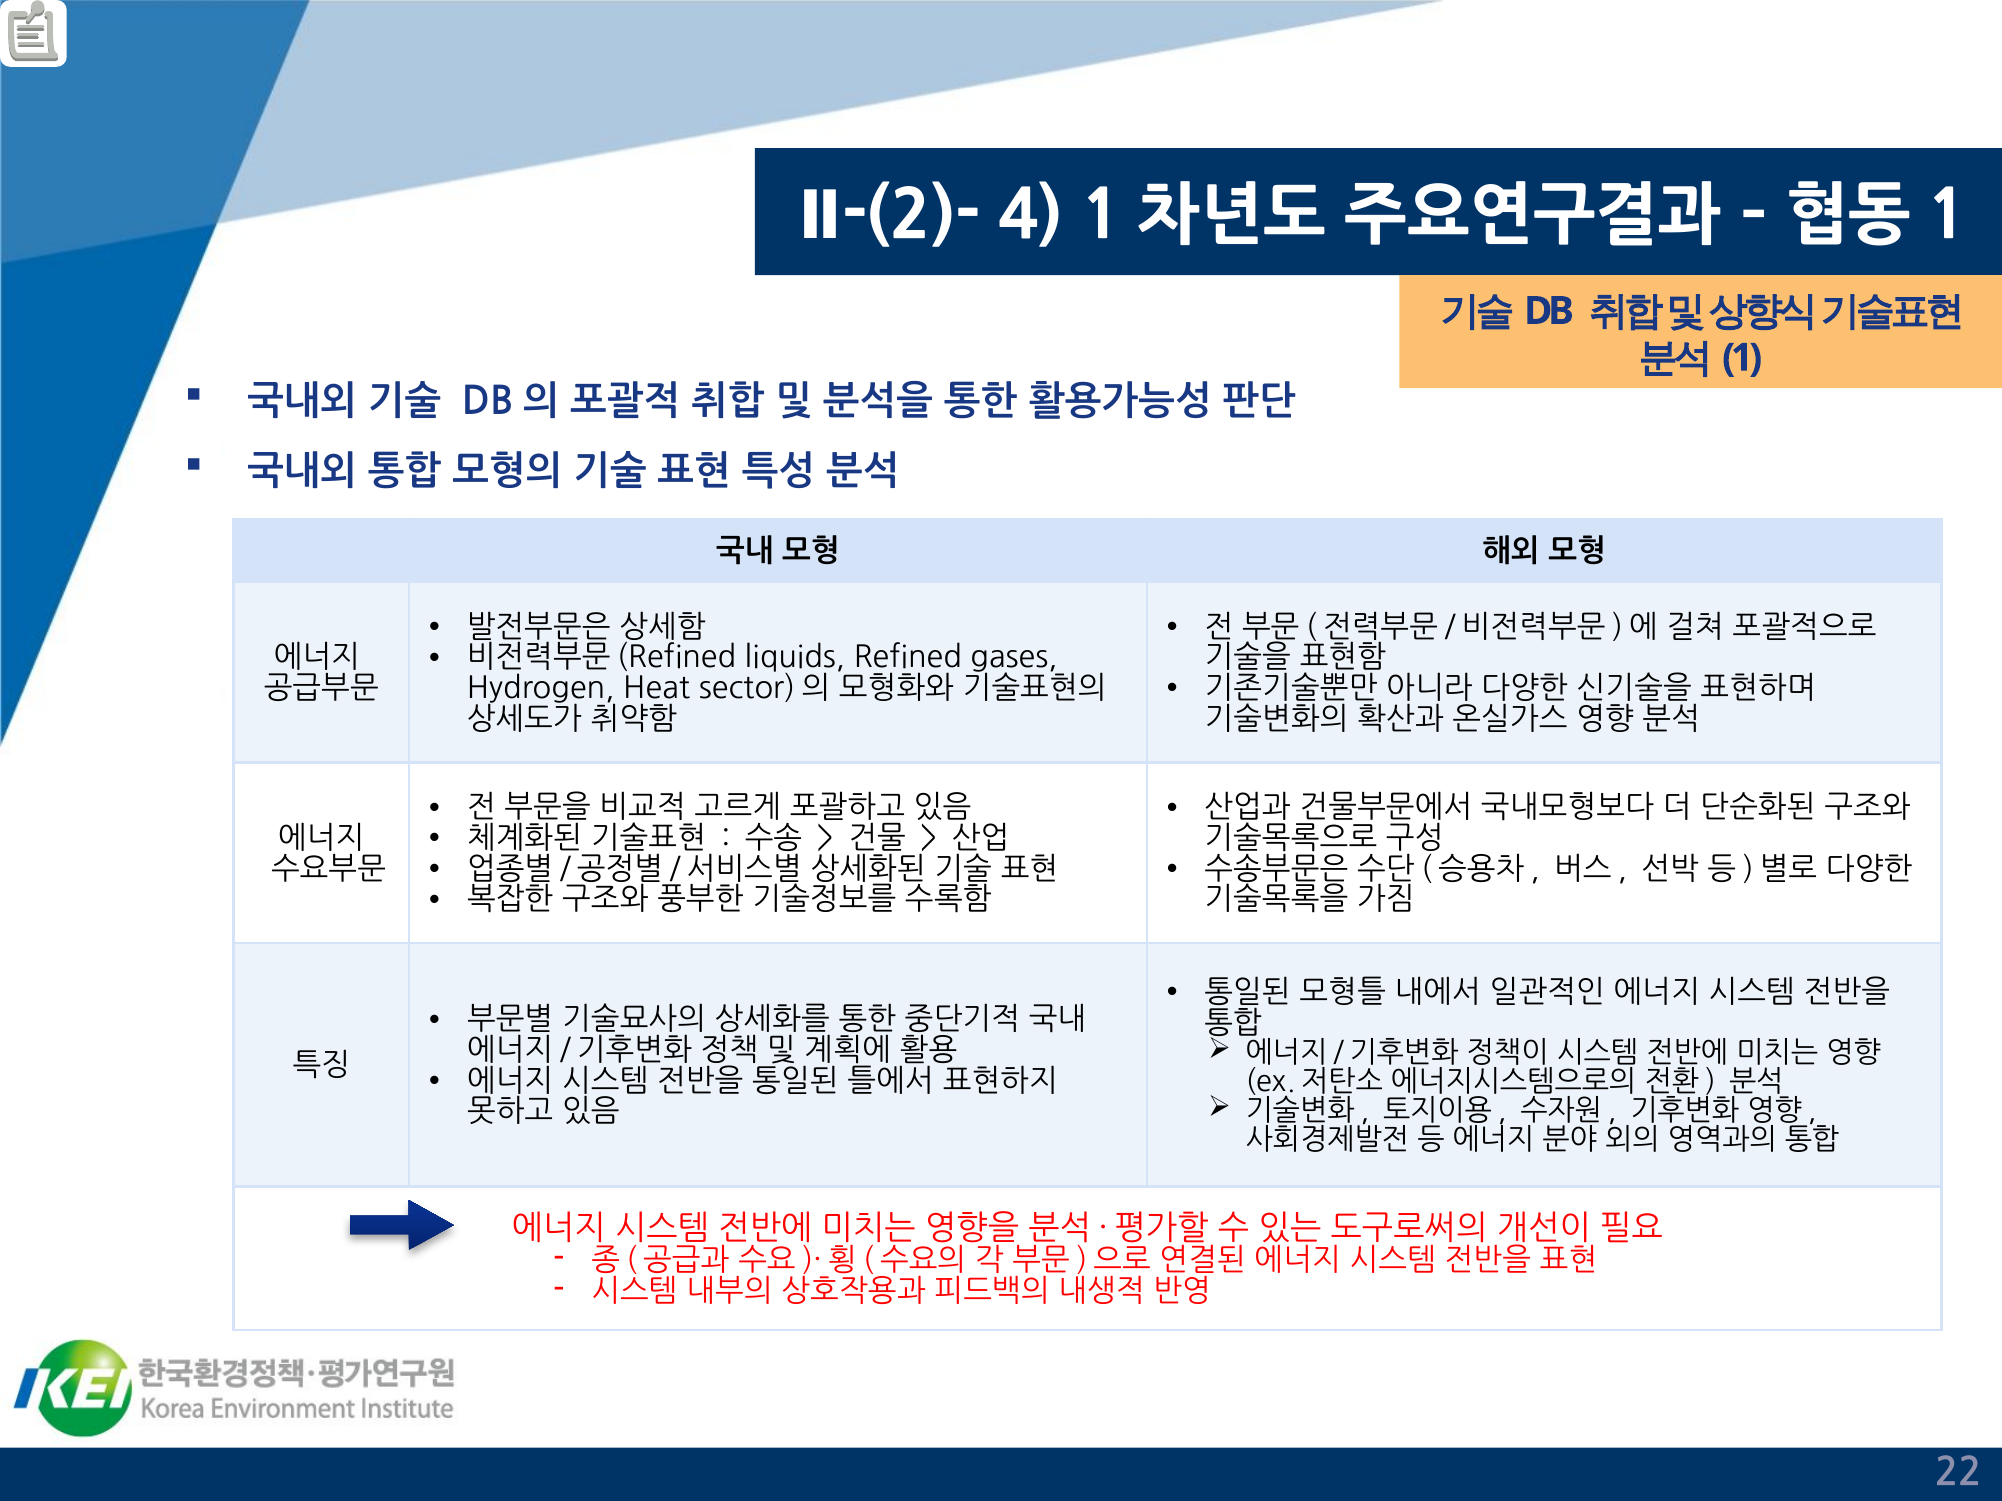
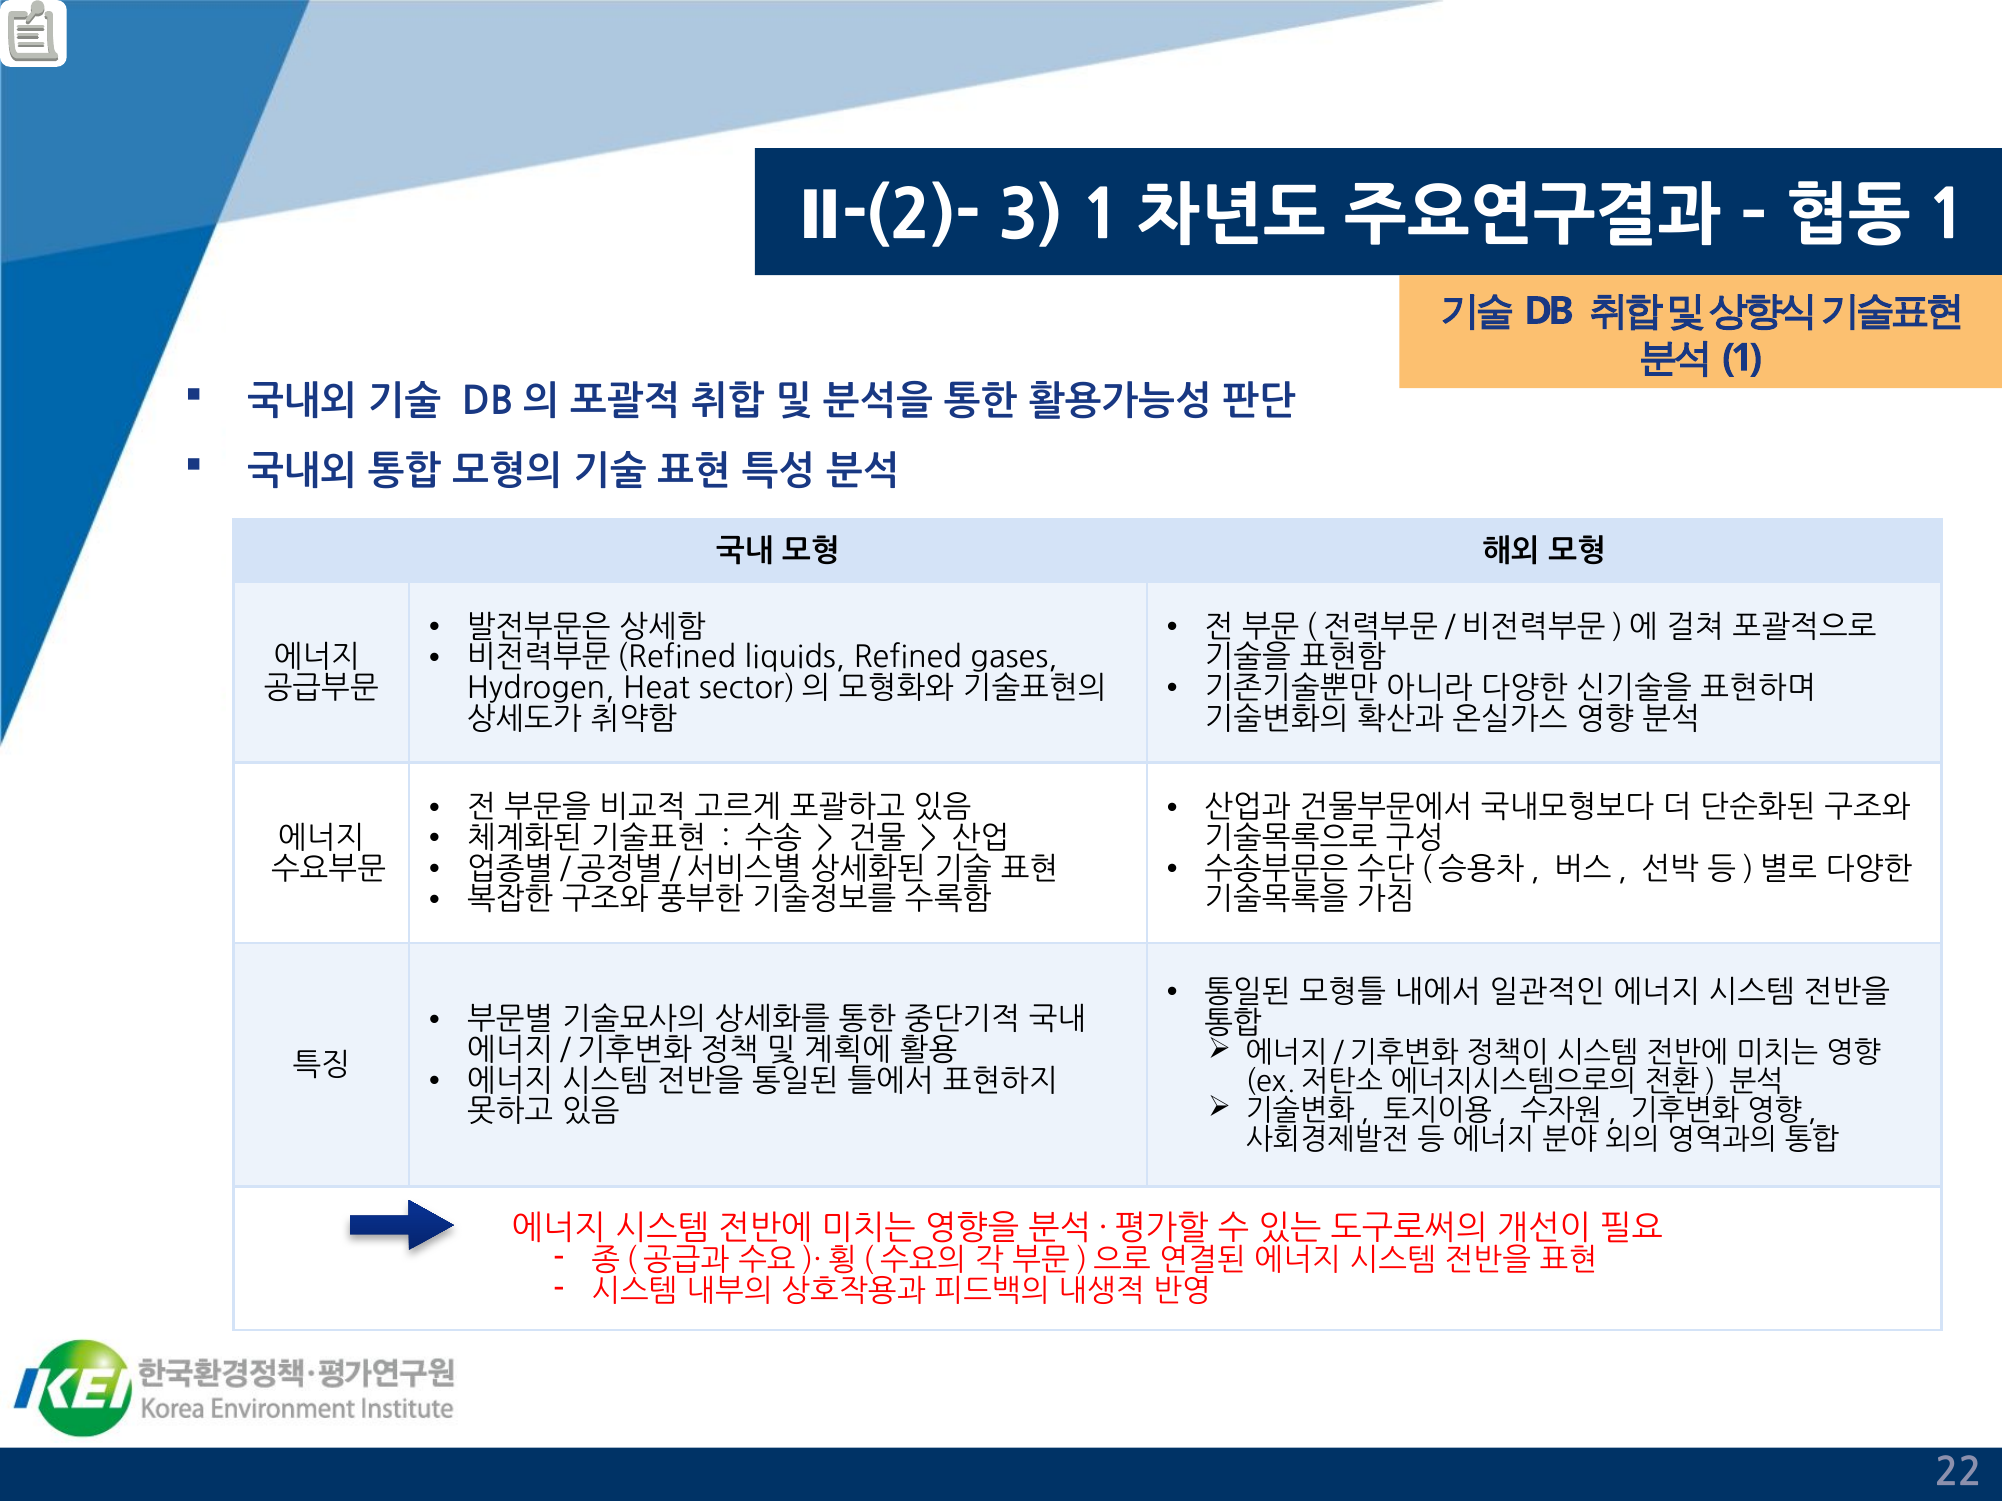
4: 4 -> 3 (1030, 216)
